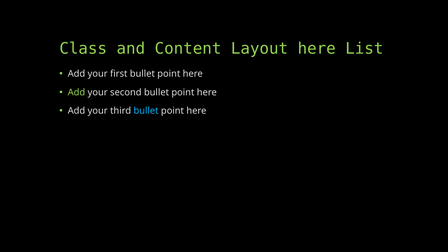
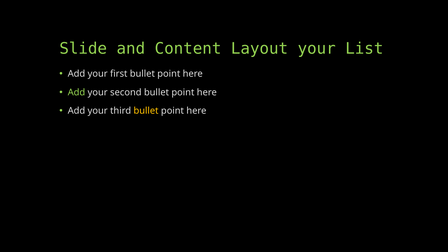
Class: Class -> Slide (83, 48)
Layout here: here -> your (317, 48)
bullet colour: light blue -> yellow (146, 111)
